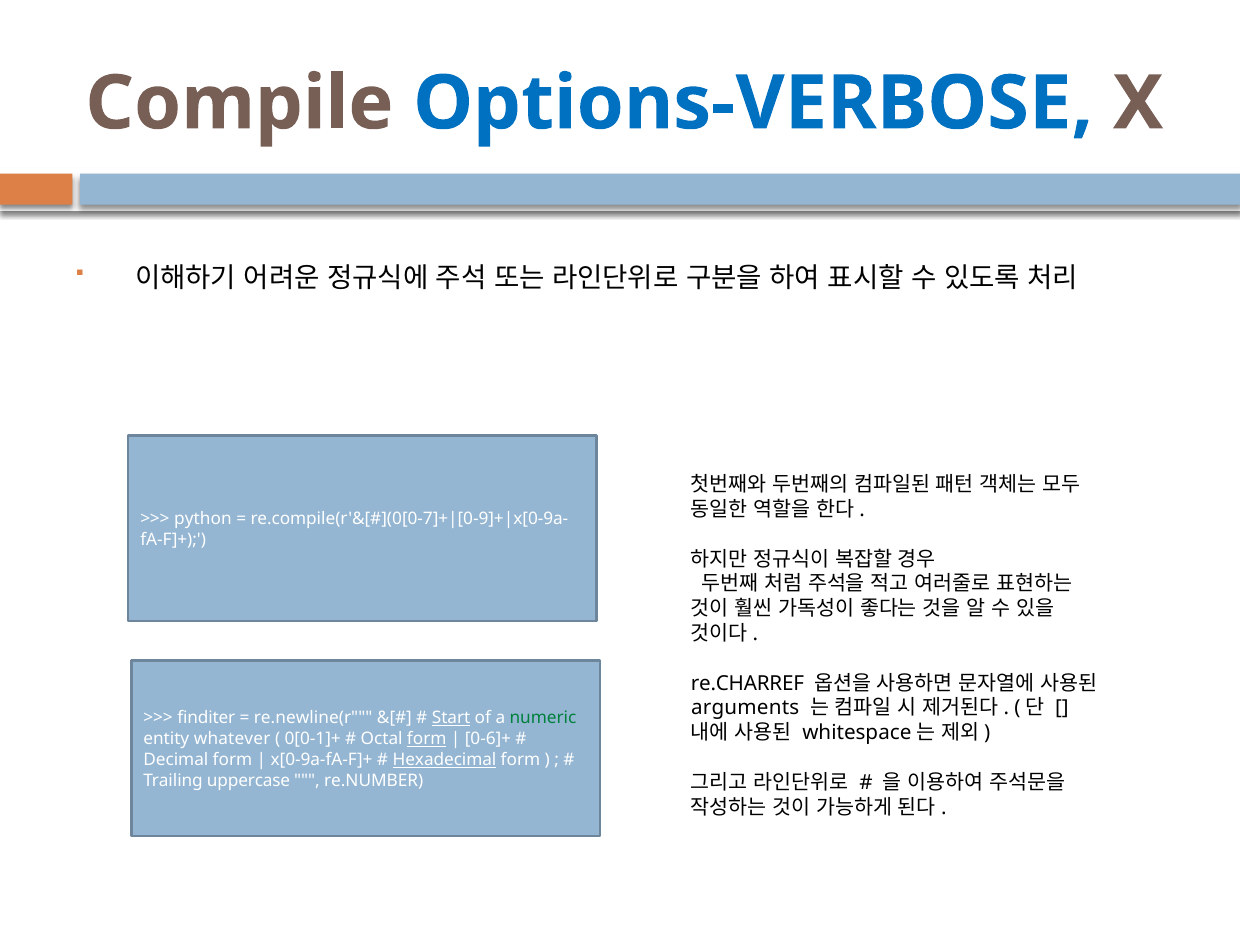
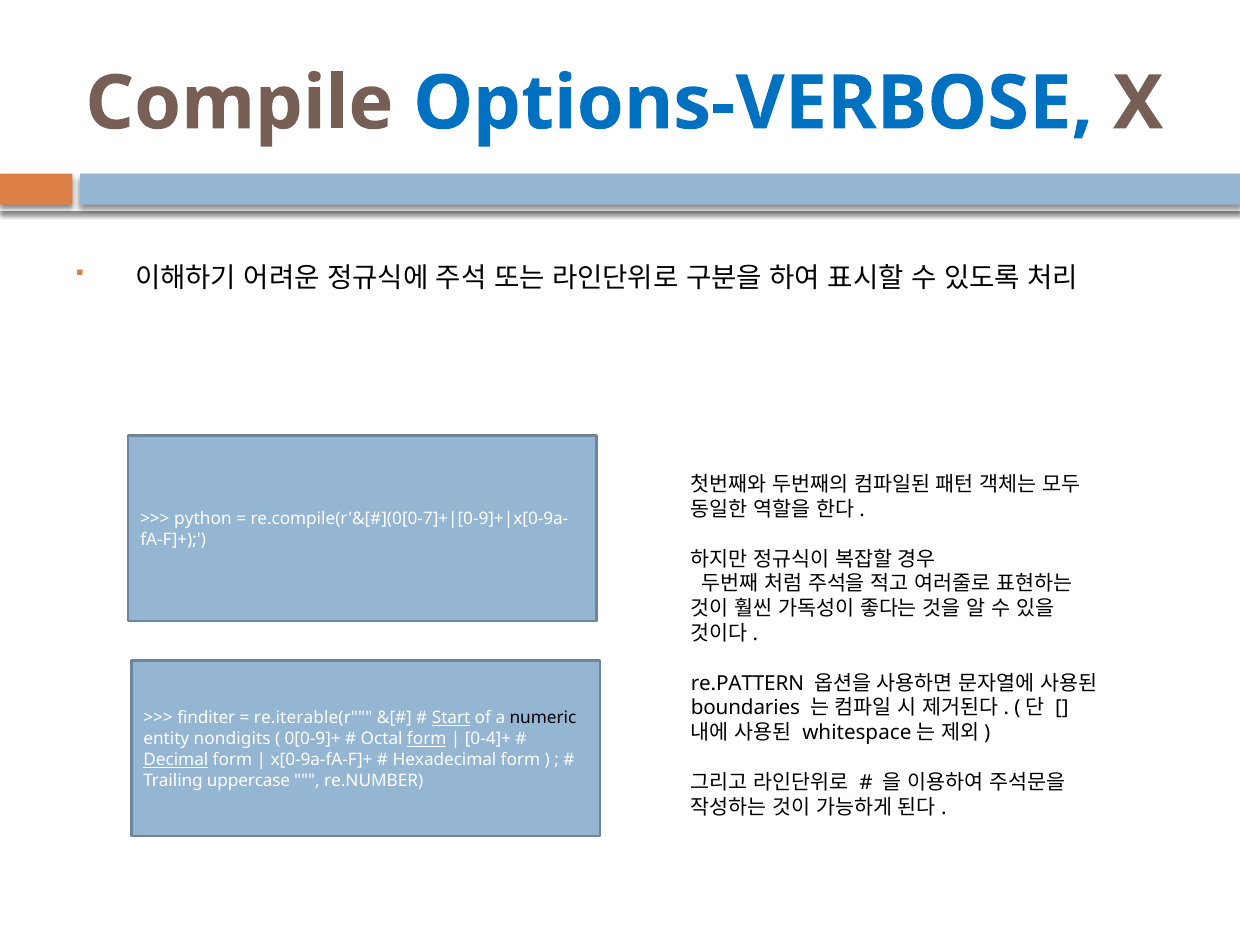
re.CHARREF: re.CHARREF -> re.PATTERN (747, 683)
arguments: arguments -> boundaries (745, 708)
re.newline(r: re.newline(r -> re.iterable(r (313, 718)
numeric colour: green -> black (543, 718)
whatever: whatever -> nondigits (232, 739)
0[0-1]+: 0[0-1]+ -> 0[0-9]+ (313, 739)
0-6]+: 0-6]+ -> 0-4]+ (488, 739)
Decimal underline: none -> present (176, 760)
Hexadecimal underline: present -> none (445, 760)
